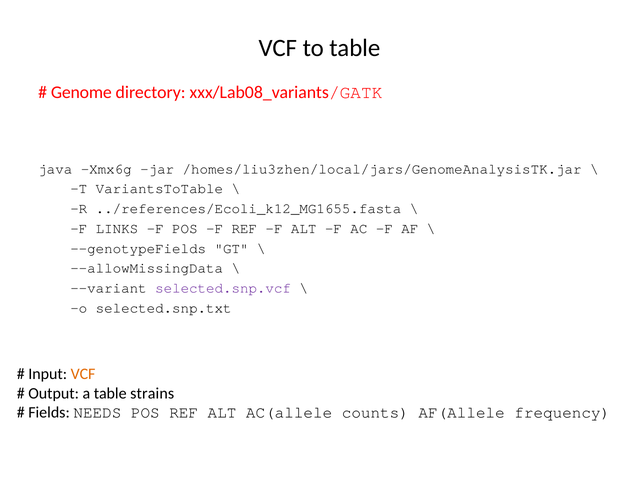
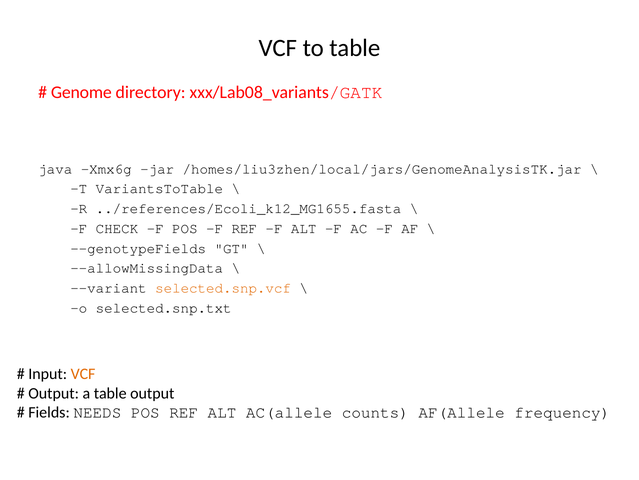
LINKS: LINKS -> CHECK (117, 228)
selected.snp.vcf colour: purple -> orange (223, 288)
table strains: strains -> output (152, 393)
